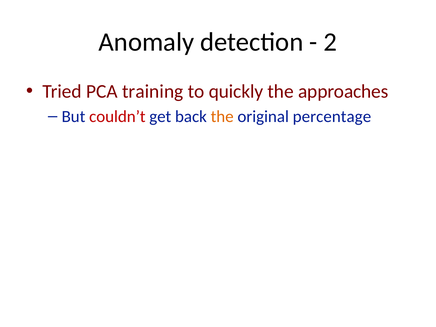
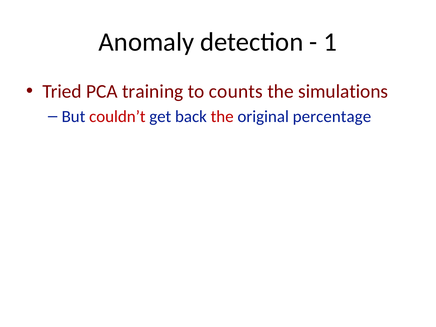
2: 2 -> 1 (330, 42)
quickly: quickly -> counts (236, 91)
approaches: approaches -> simulations (343, 91)
the colour: orange -> red (222, 116)
